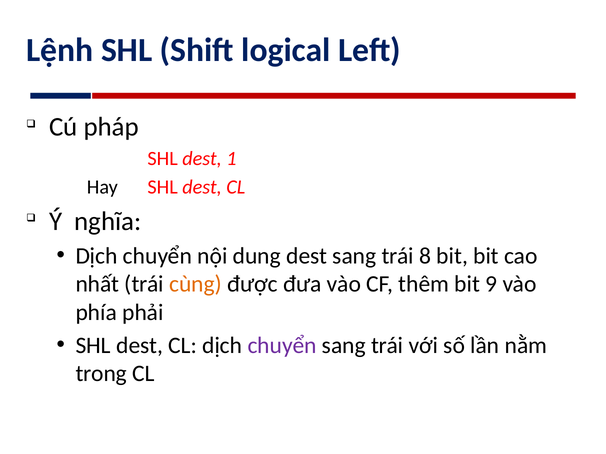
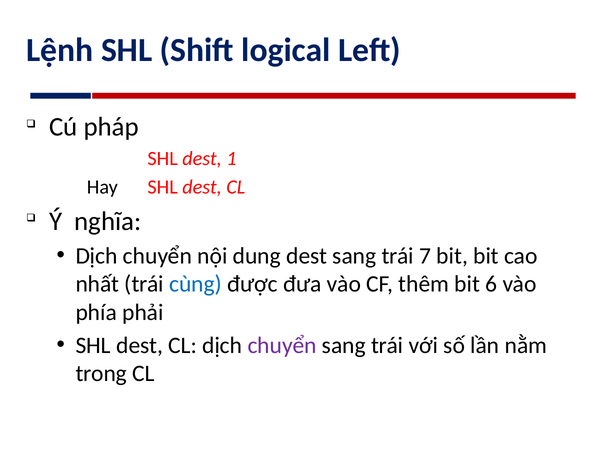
8: 8 -> 7 (425, 256)
cùng colour: orange -> blue (196, 284)
9: 9 -> 6 (491, 284)
